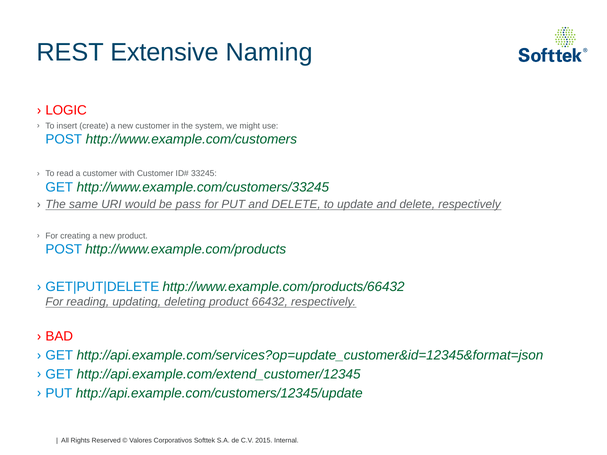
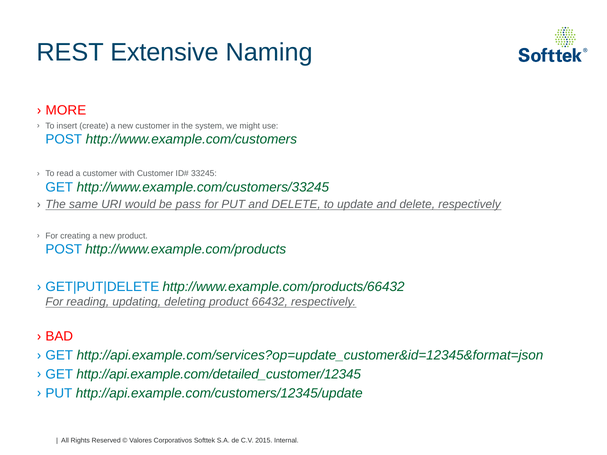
LOGIC: LOGIC -> MORE (66, 110)
http://api.example.com/extend_customer/12345: http://api.example.com/extend_customer/12345 -> http://api.example.com/detailed_customer/12345 (219, 374)
